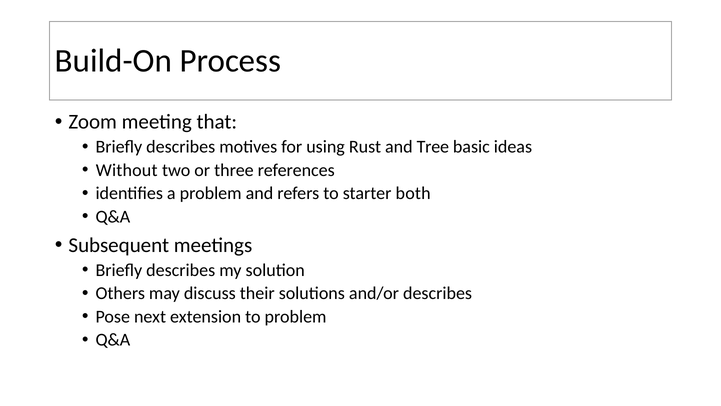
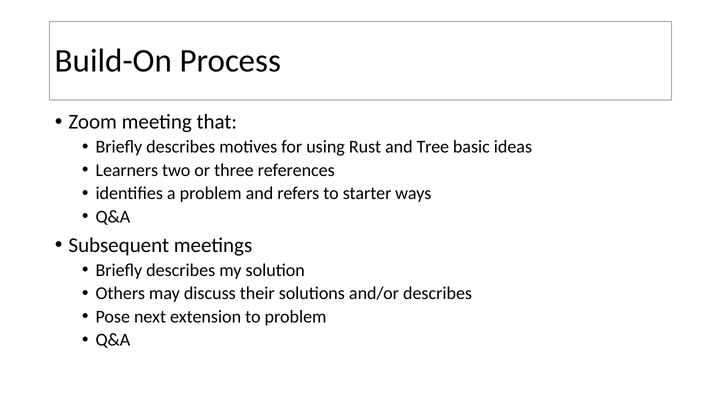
Without: Without -> Learners (127, 170)
both: both -> ways (413, 193)
